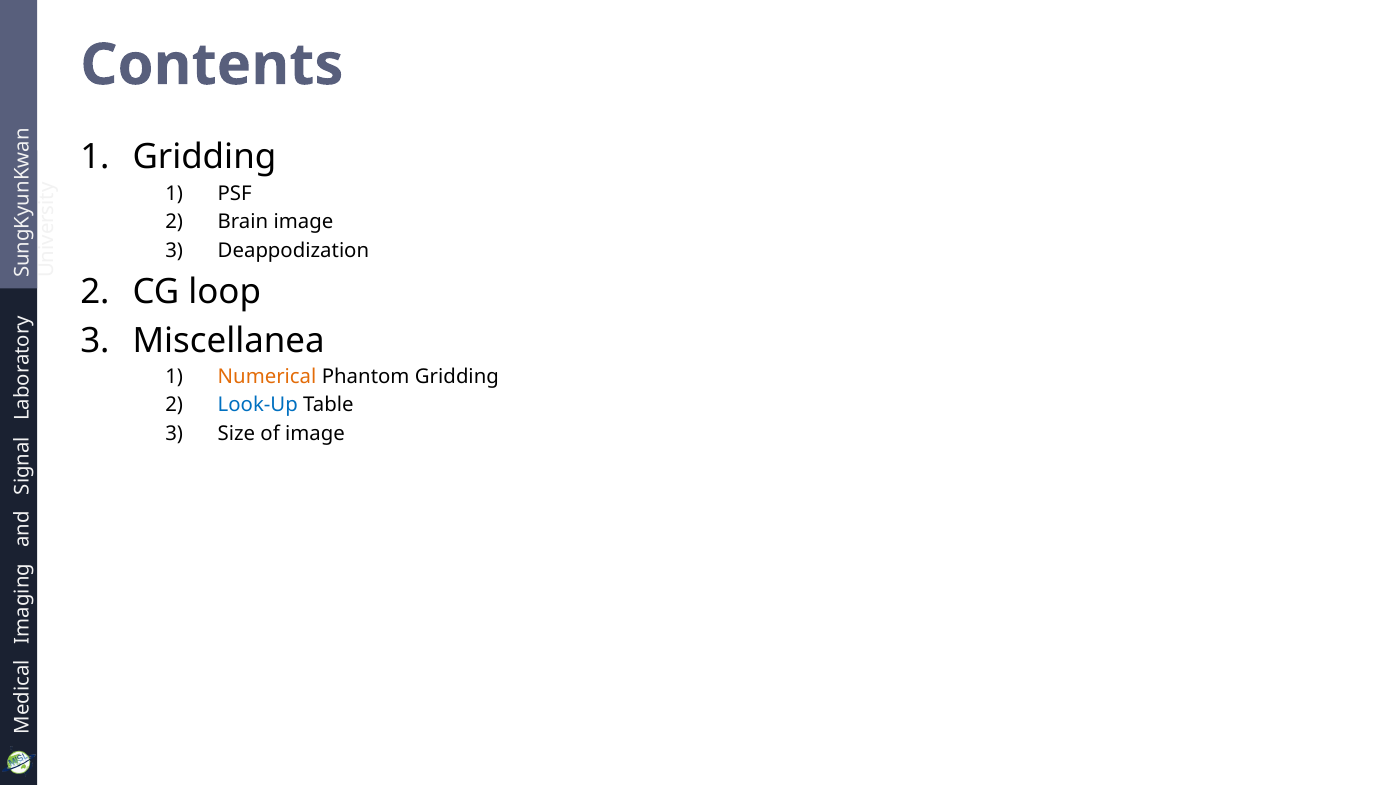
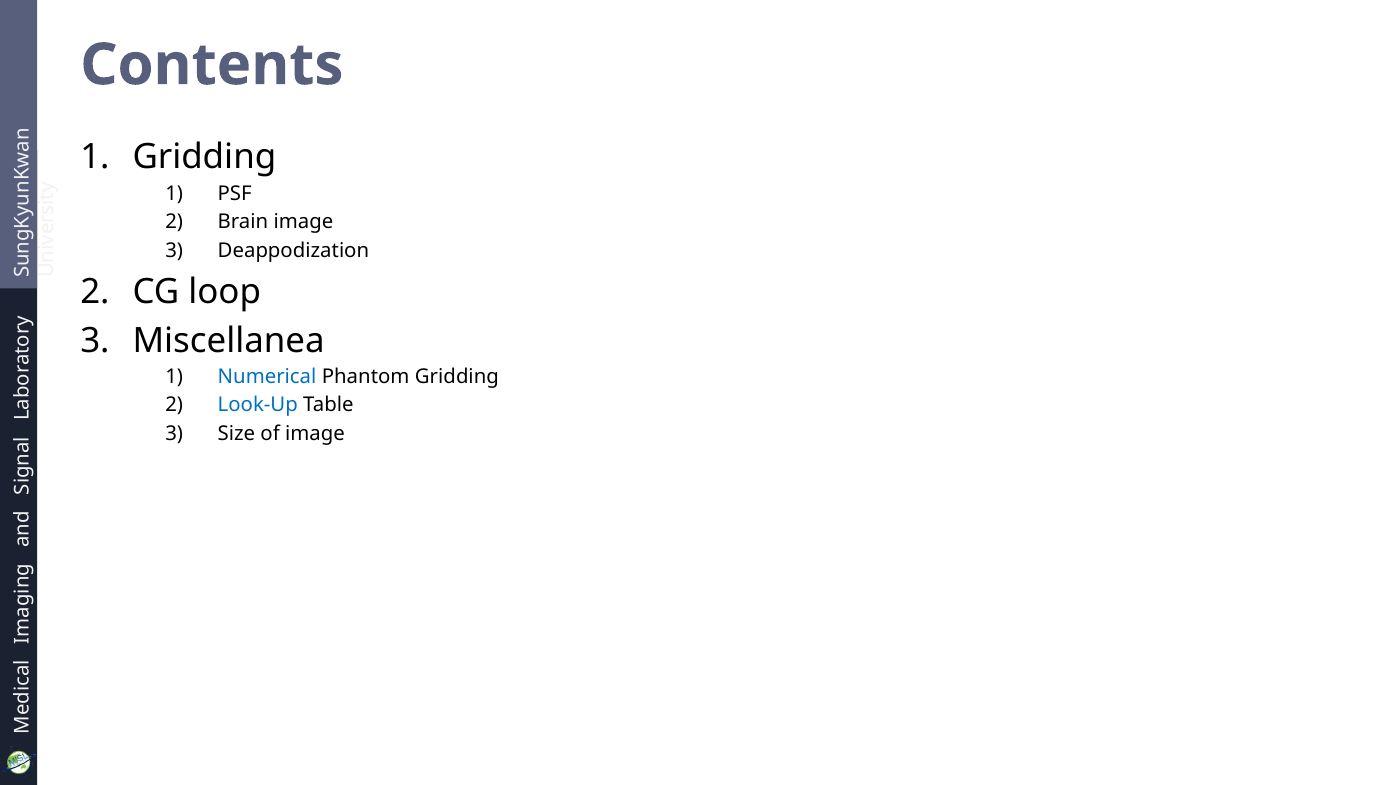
Numerical colour: orange -> blue (267, 377)
